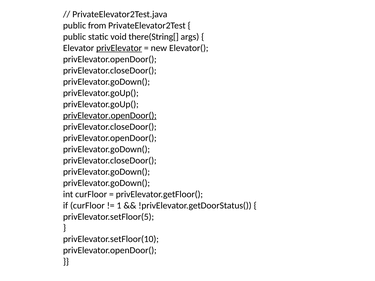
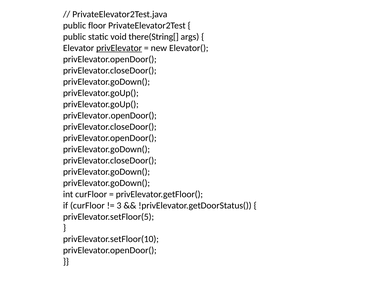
from: from -> floor (97, 26)
privElevator.openDoor( underline: present -> none (110, 116)
1: 1 -> 3 (119, 206)
